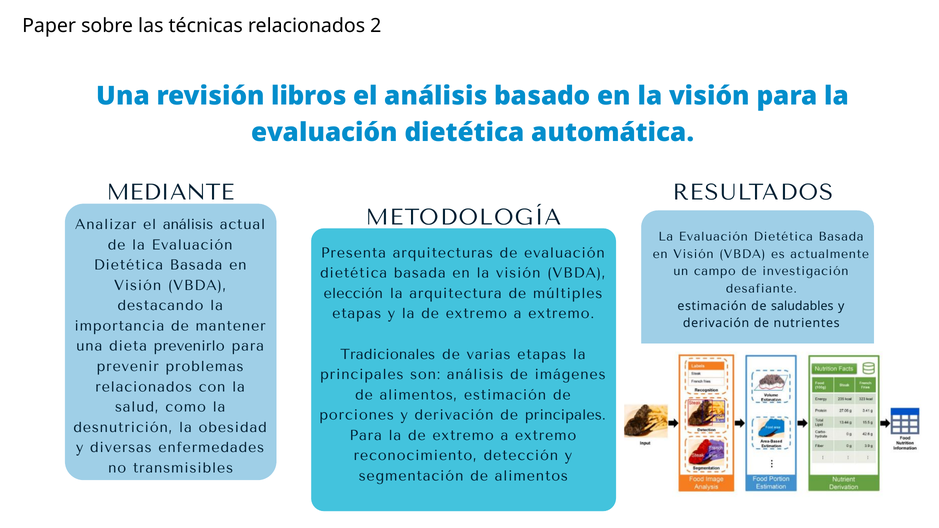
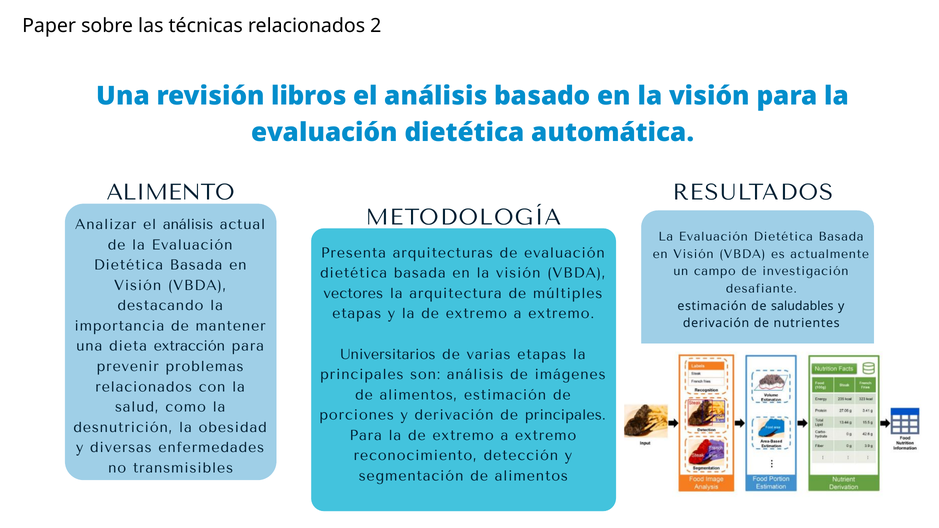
MEDIANTE: MEDIANTE -> ALIMENTO (171, 192)
elección: elección -> vectores (353, 294)
prevenirlo: prevenirlo -> extracción (189, 346)
Tradicionales: Tradicionales -> Universitarios (388, 354)
